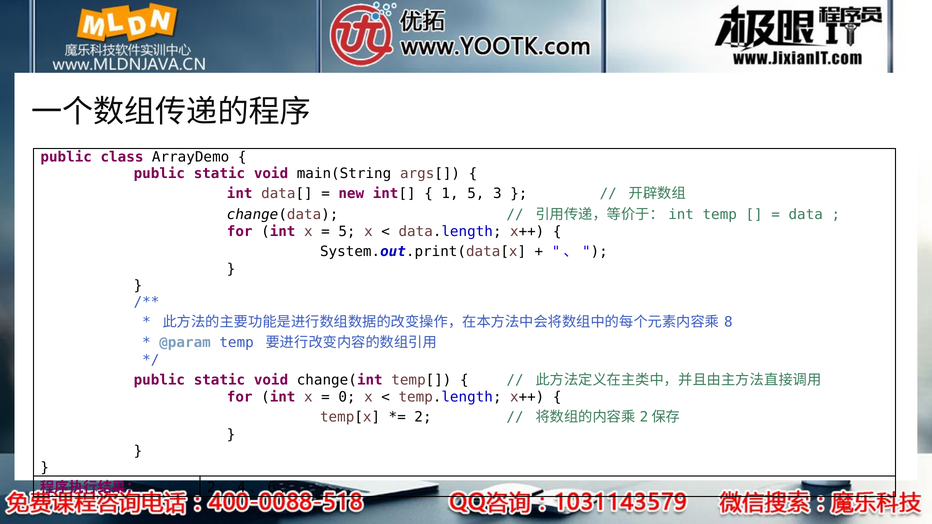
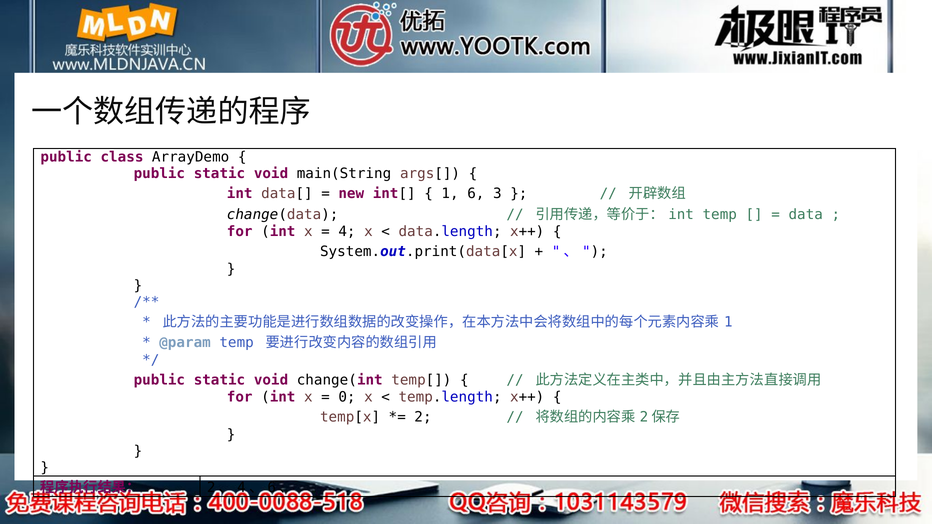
1 5: 5 -> 6 (476, 194)
5: 5 -> 4 (347, 232)
8: 8 -> 1 (728, 322)
